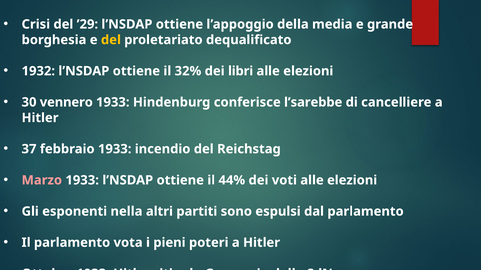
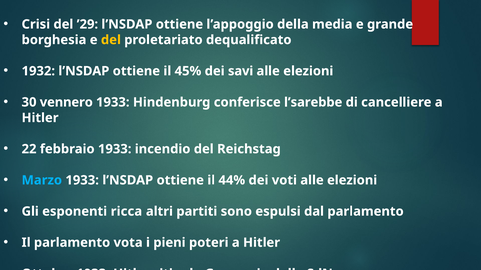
32%: 32% -> 45% (188, 71)
libri: libri -> savi (241, 71)
37: 37 -> 22 (29, 149)
Marzo colour: pink -> light blue (42, 181)
nella: nella -> ricca (126, 212)
